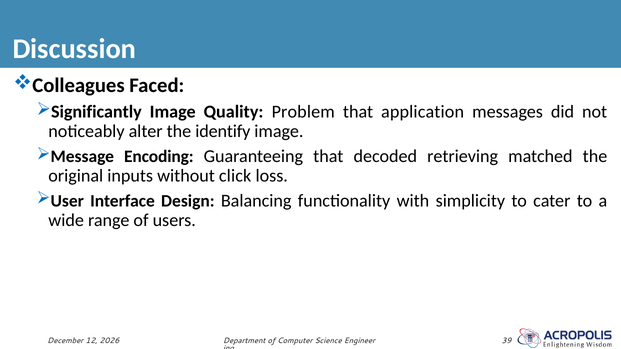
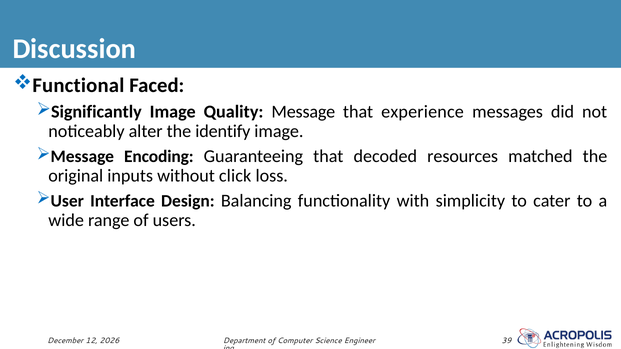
Colleagues: Colleagues -> Functional (78, 86)
Quality Problem: Problem -> Message (303, 112)
application: application -> experience (423, 112)
retrieving: retrieving -> resources (463, 157)
